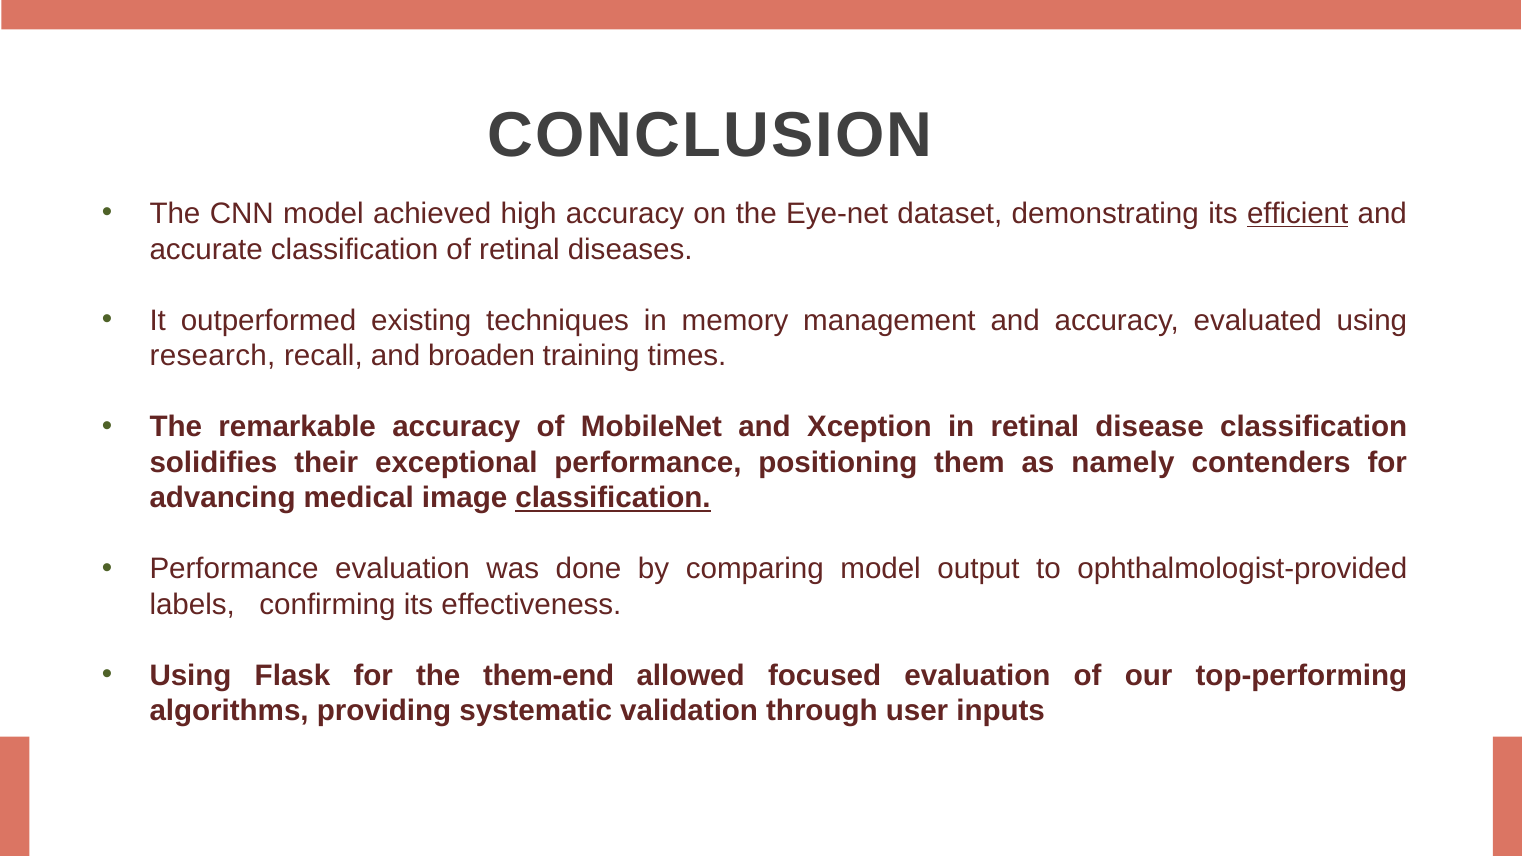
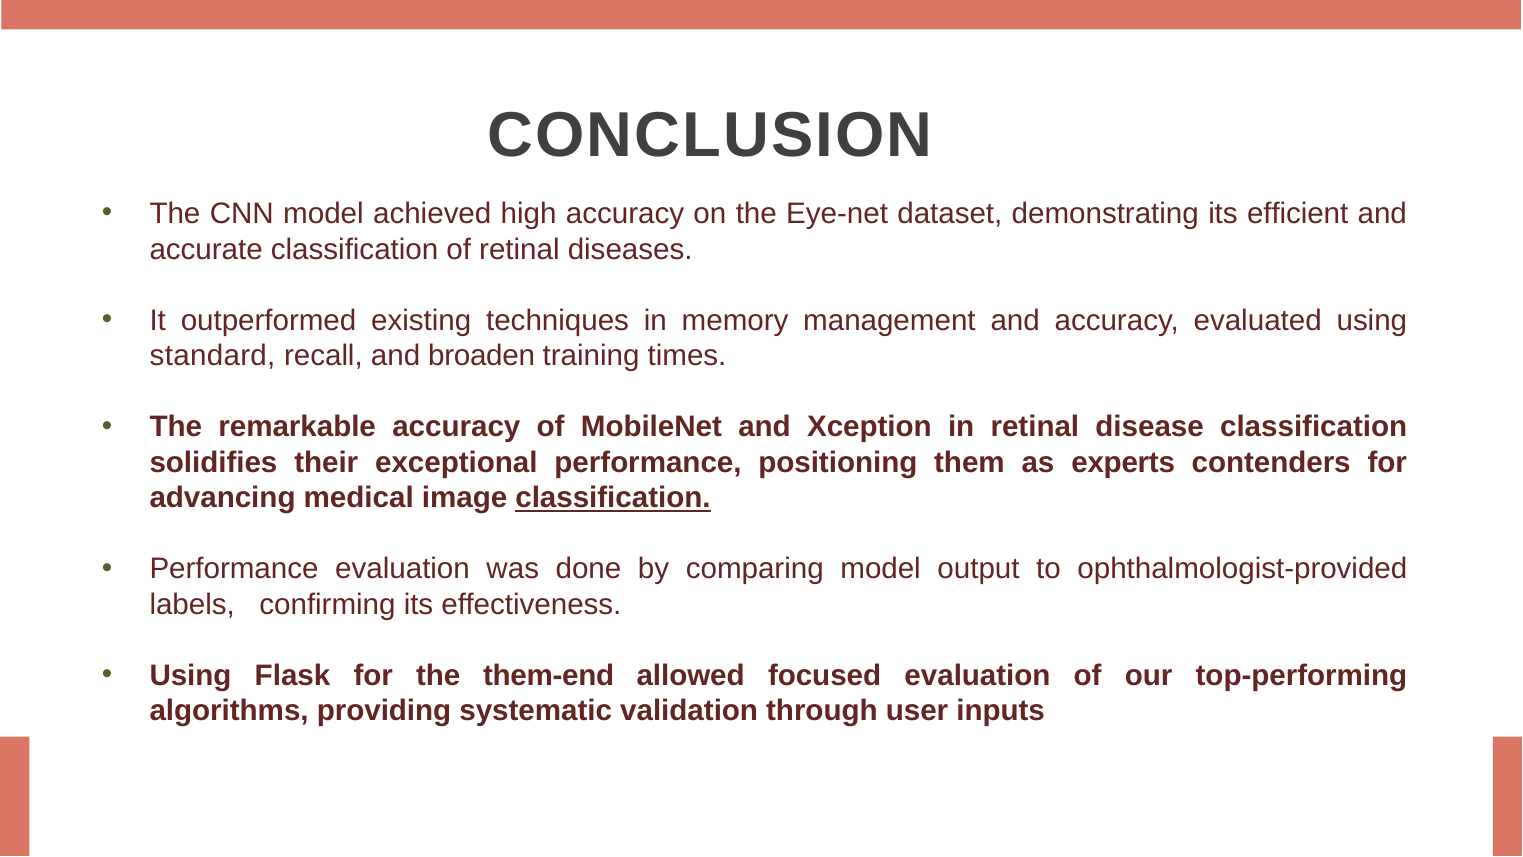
efficient underline: present -> none (1298, 214)
research: research -> standard (213, 356)
namely: namely -> experts (1123, 462)
